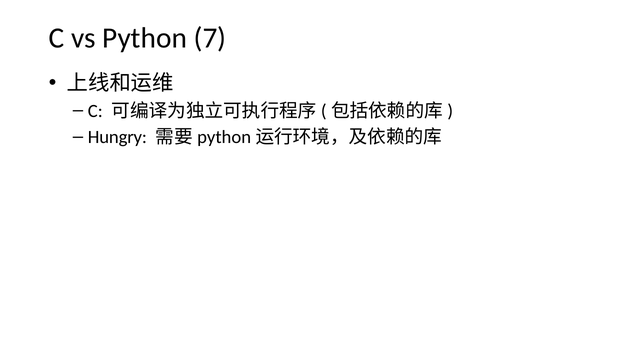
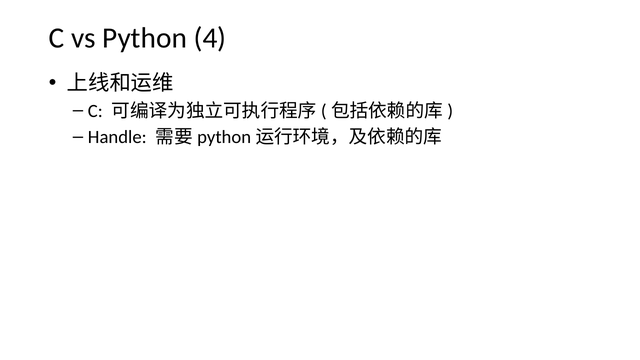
7: 7 -> 4 (210, 38)
Hungry: Hungry -> Handle (117, 137)
